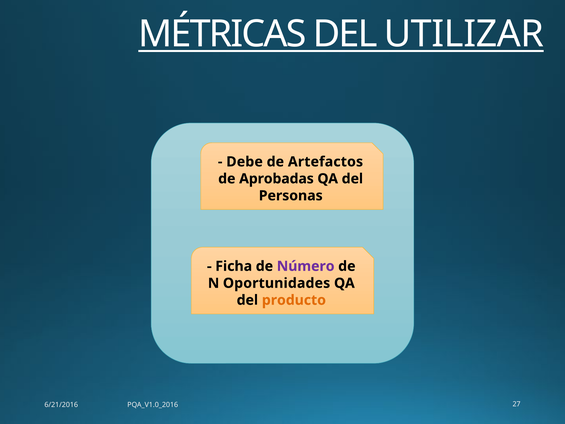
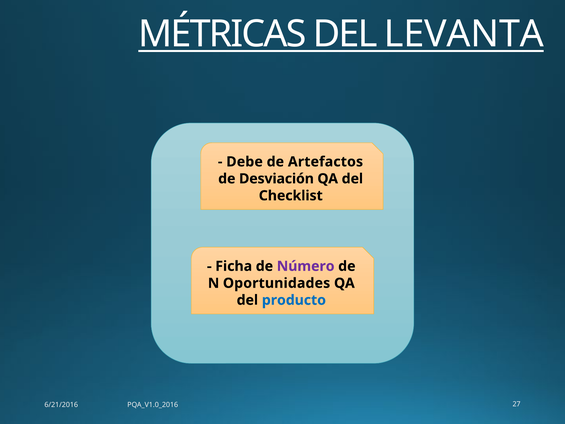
UTILIZAR: UTILIZAR -> LEVANTA (464, 34)
Aprobadas: Aprobadas -> Desviación (276, 179)
Personas: Personas -> Checklist (291, 196)
producto colour: orange -> blue (294, 300)
